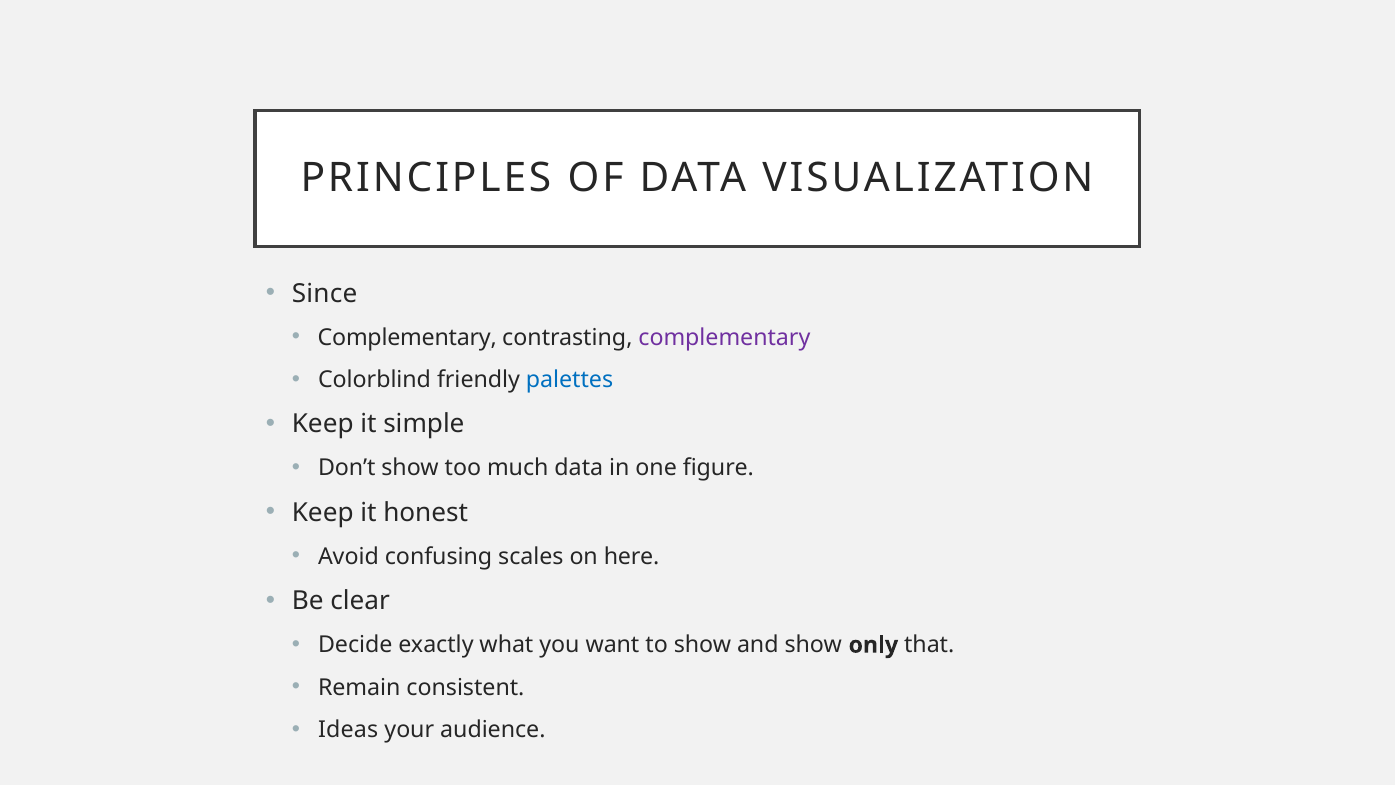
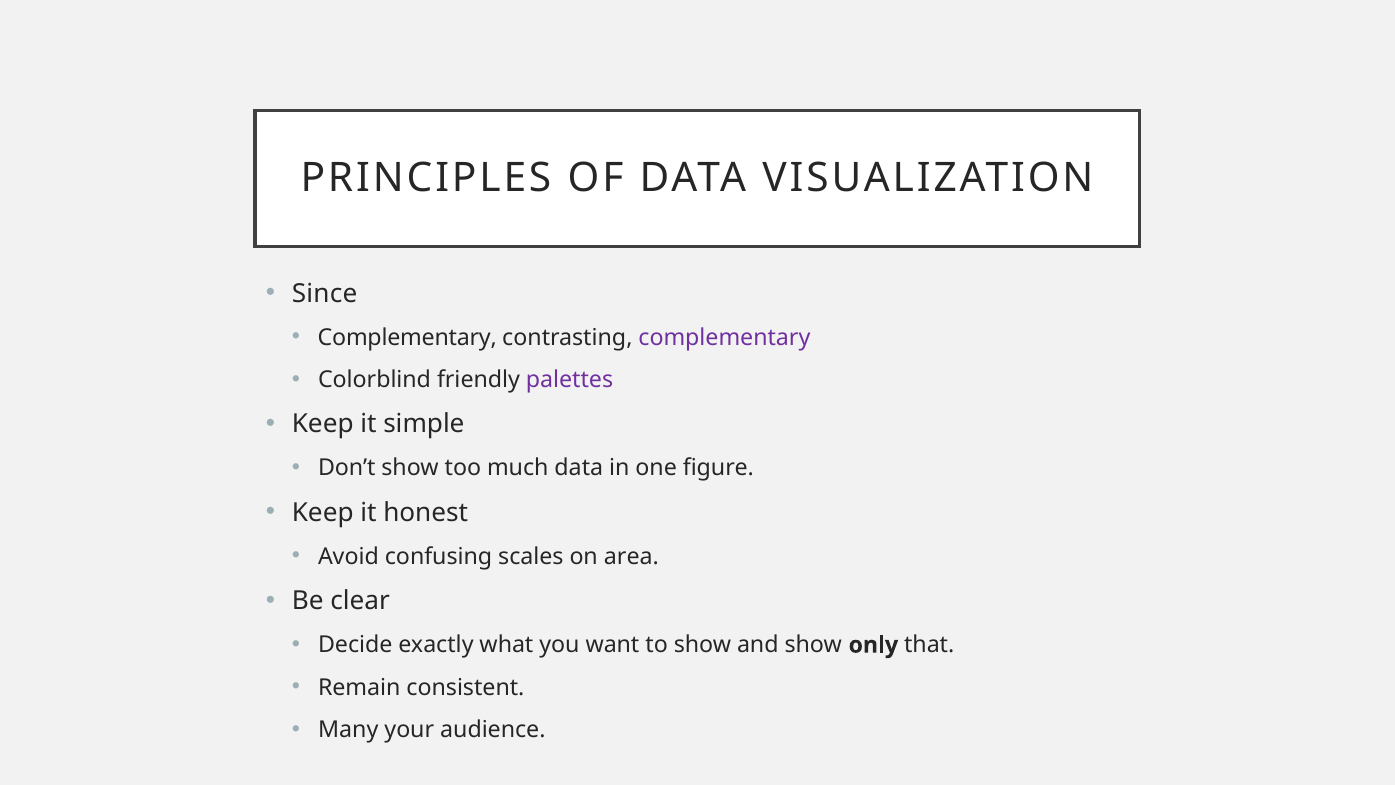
palettes colour: blue -> purple (570, 380)
here: here -> area (631, 556)
Ideas: Ideas -> Many (348, 729)
